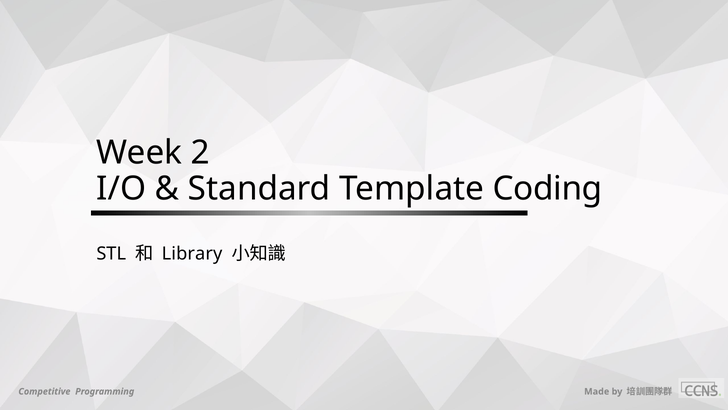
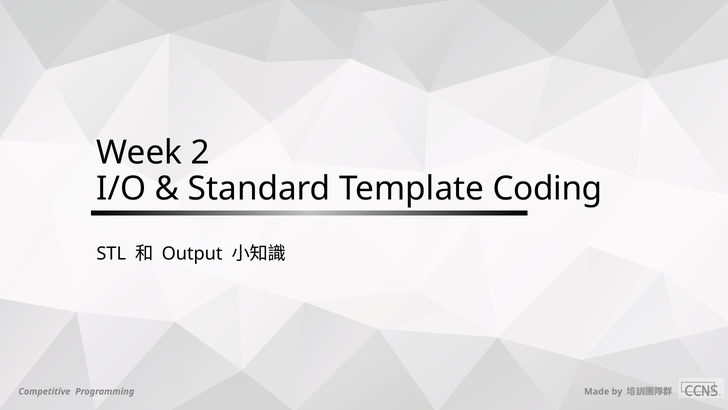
Library: Library -> Output (192, 253)
